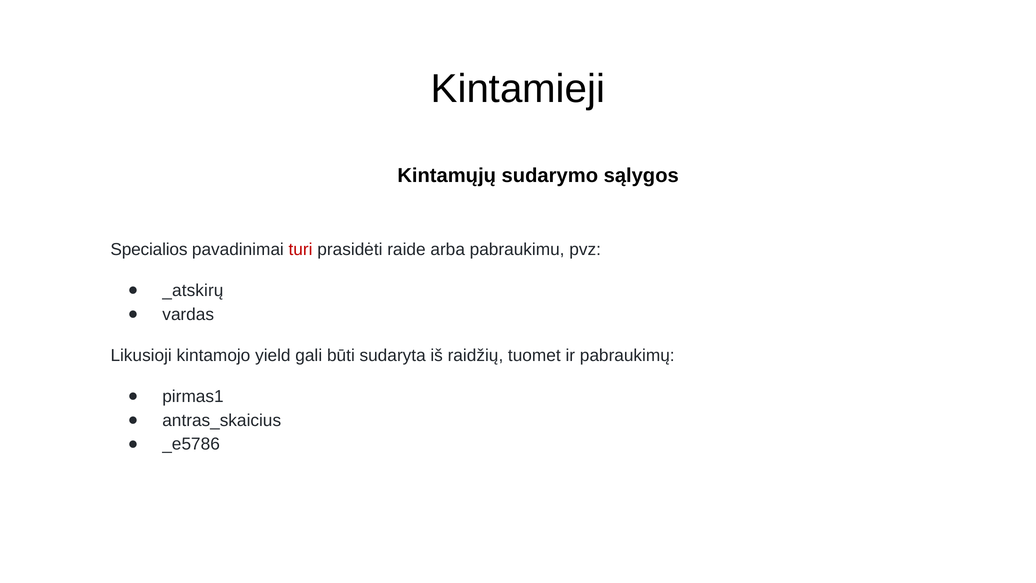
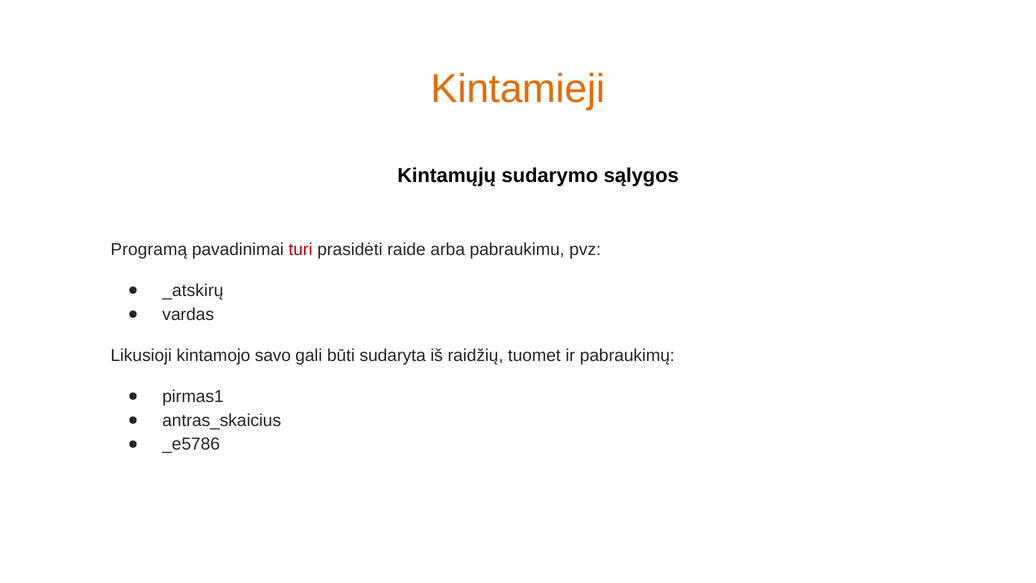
Kintamieji colour: black -> orange (518, 89)
Specialios: Specialios -> Programą (149, 249)
yield: yield -> savo (273, 355)
